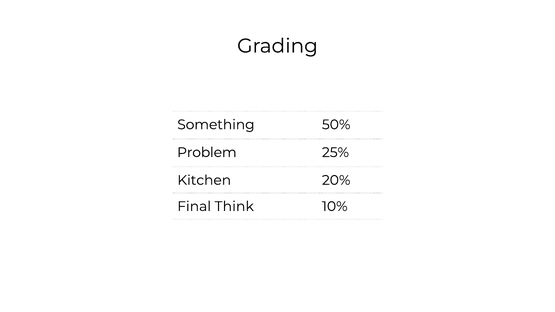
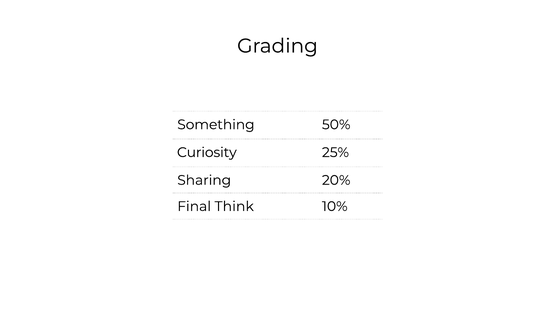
Problem: Problem -> Curiosity (207, 153)
Kitchen: Kitchen -> Sharing (204, 180)
